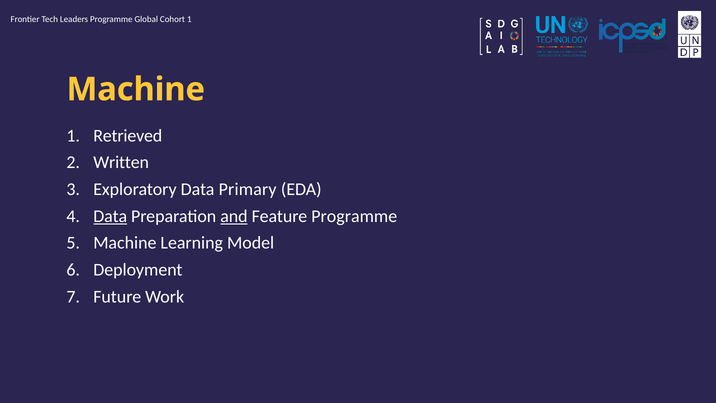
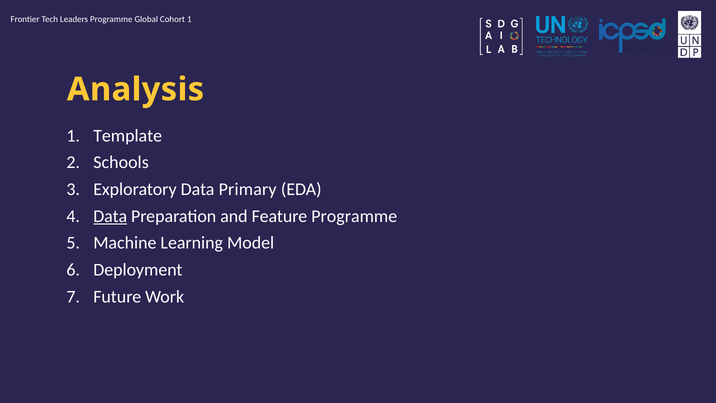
Machine: Machine -> Analysis (135, 89)
Retrieved: Retrieved -> Template (128, 136)
Written: Written -> Schools (121, 162)
and underline: present -> none (234, 216)
